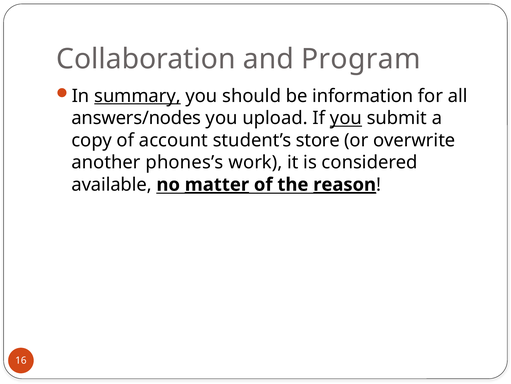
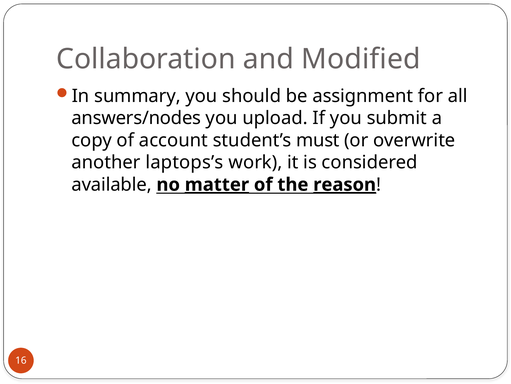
Program: Program -> Modified (361, 59)
summary underline: present -> none (137, 96)
information: information -> assignment (363, 96)
you underline: present -> none (346, 118)
store: store -> must (318, 140)
phones’s: phones’s -> laptops’s (184, 162)
